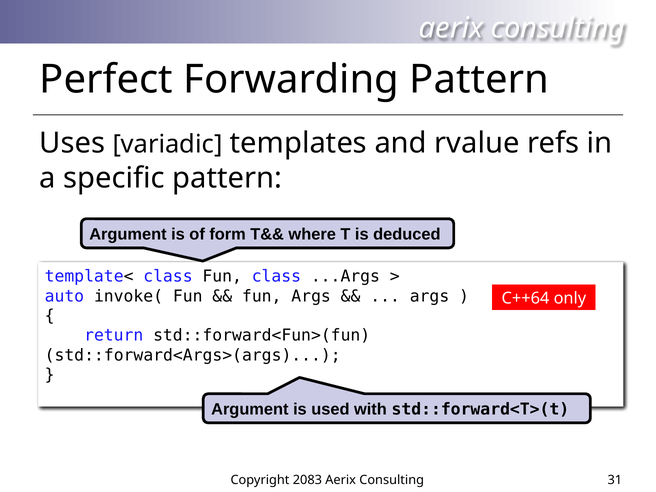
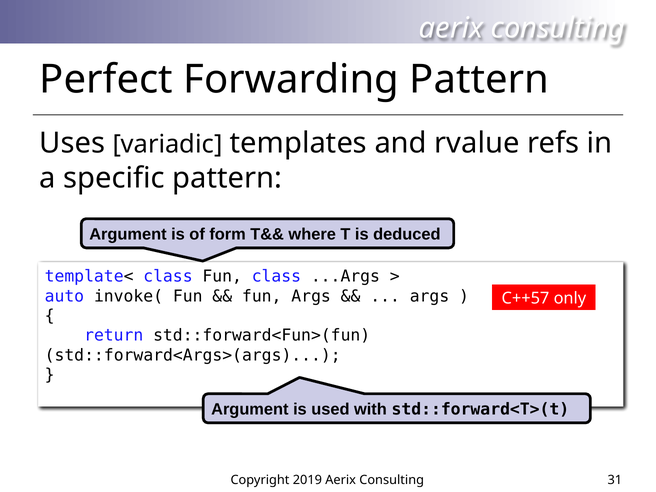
C++64: C++64 -> C++57 (525, 298)
2083: 2083 -> 2019 (307, 480)
